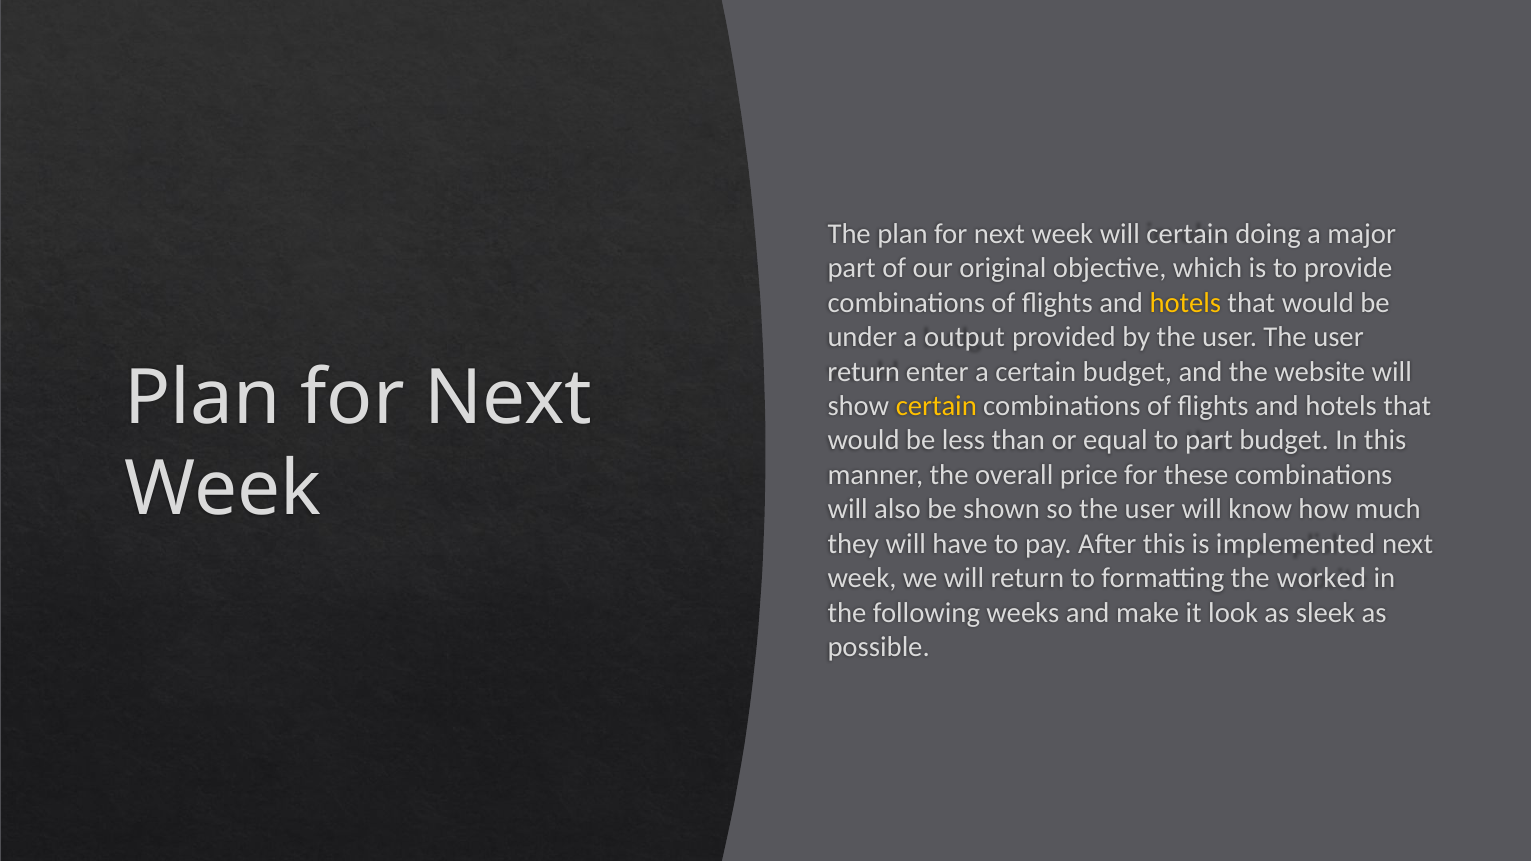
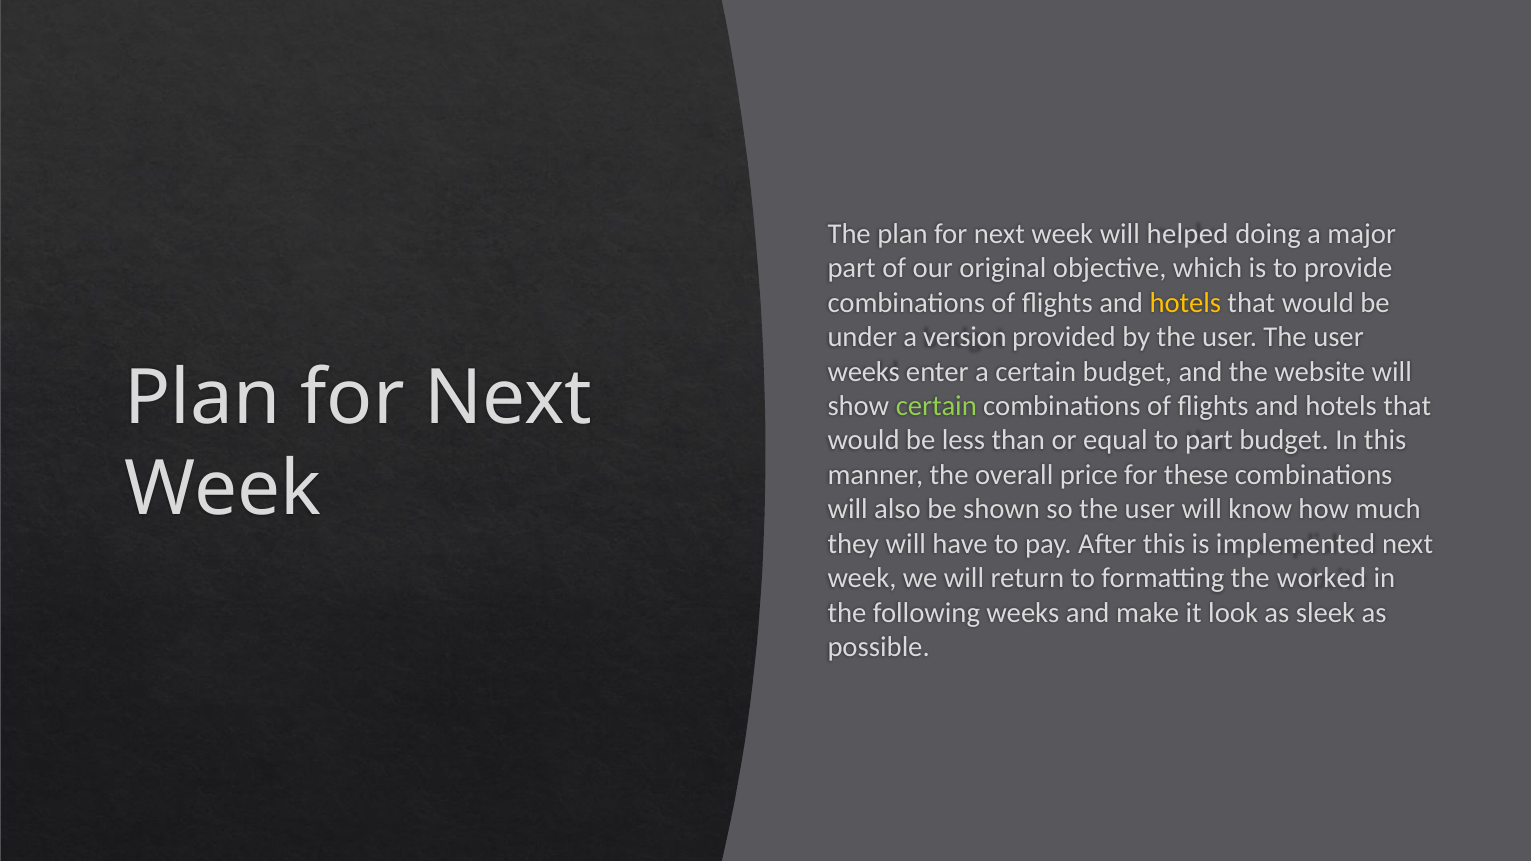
will certain: certain -> helped (1188, 234)
output: output -> version (965, 337)
return: return -> weeks (864, 372)
certain colour: yellow -> light green (936, 406)
